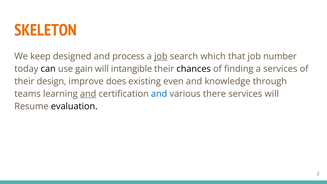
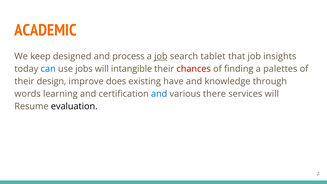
SKELETON: SKELETON -> ACADEMIC (46, 30)
which: which -> tablet (213, 56)
number: number -> insights (280, 56)
can colour: black -> blue (48, 69)
gain: gain -> jobs (84, 69)
chances colour: black -> red (194, 69)
a services: services -> palettes (280, 69)
even: even -> have (173, 81)
teams: teams -> words (28, 94)
and underline: present -> none (88, 94)
